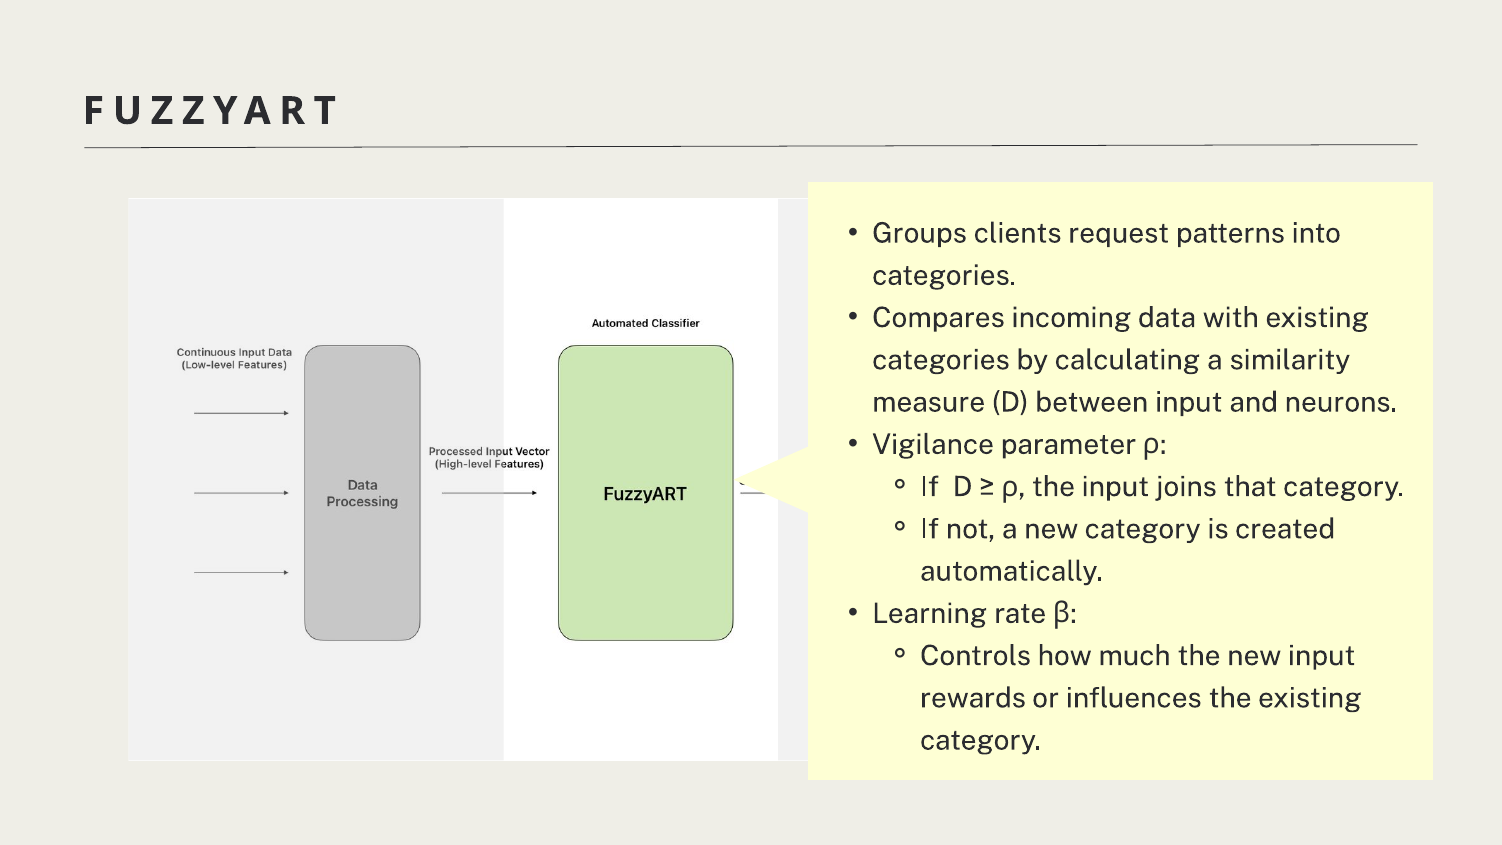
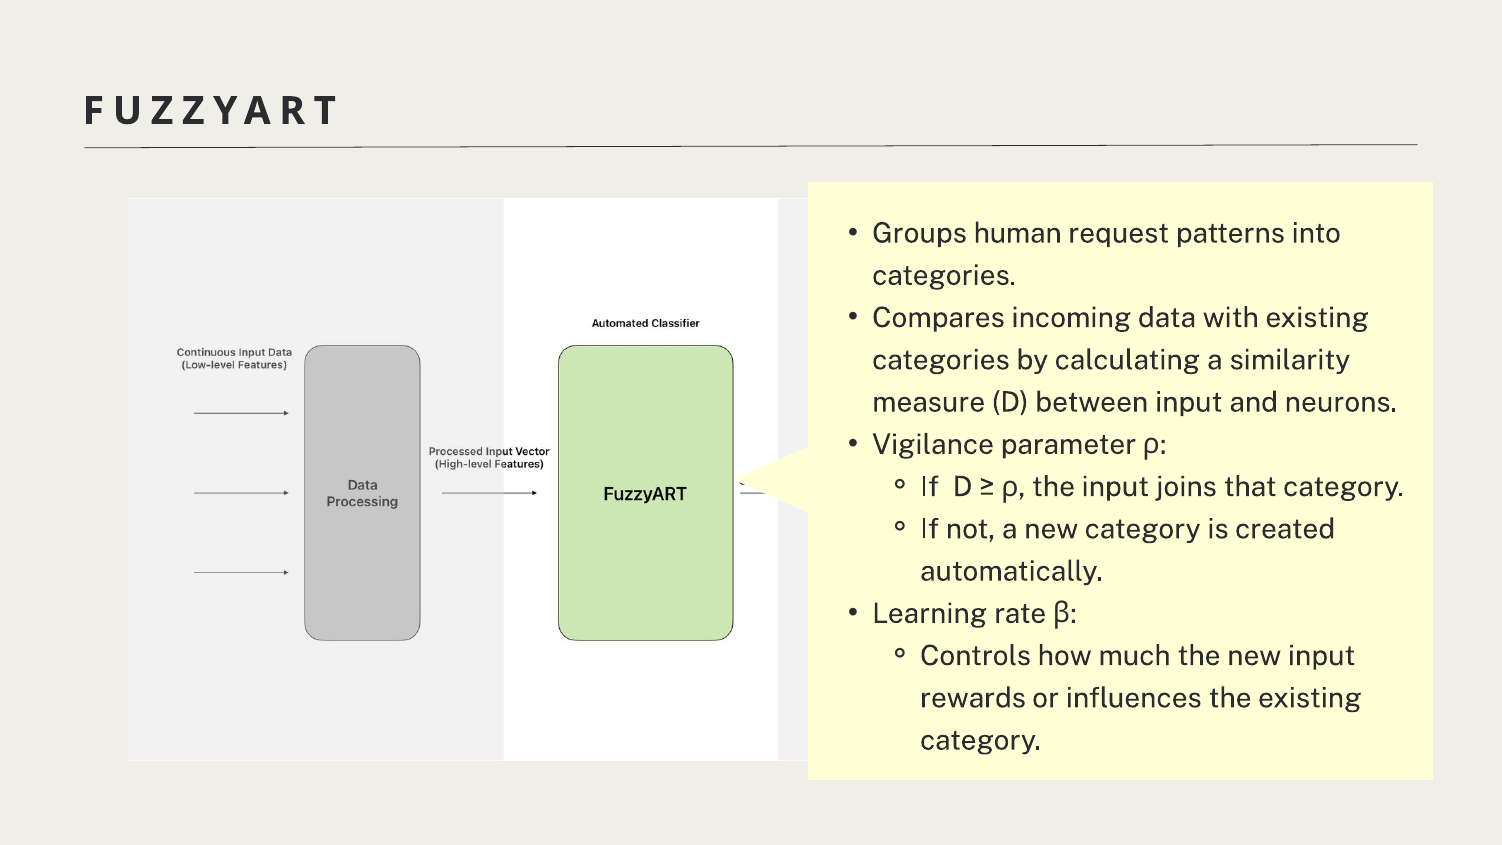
clients: clients -> human (1018, 233)
